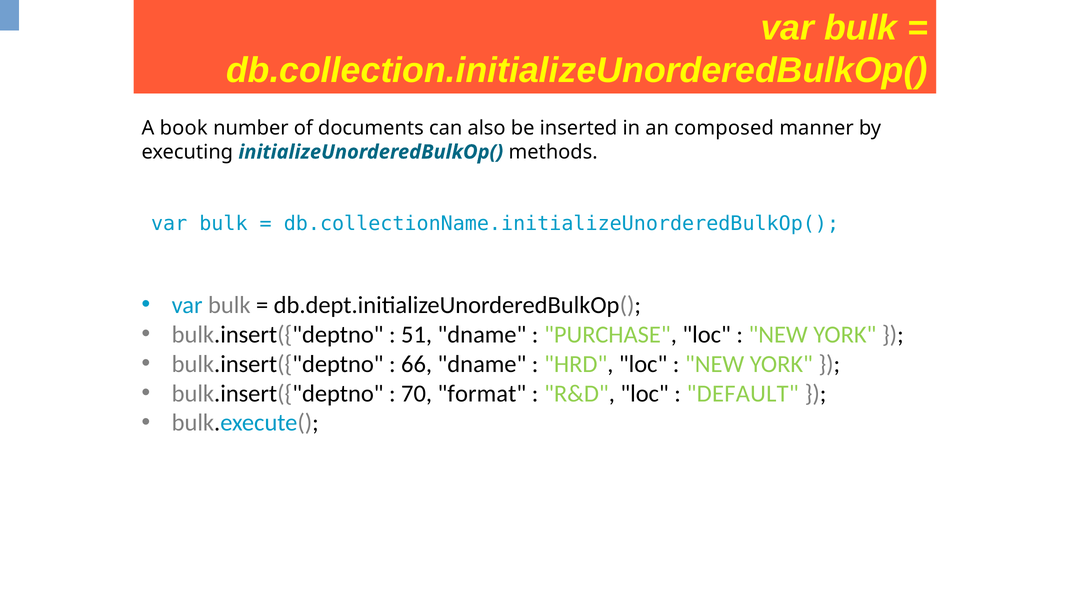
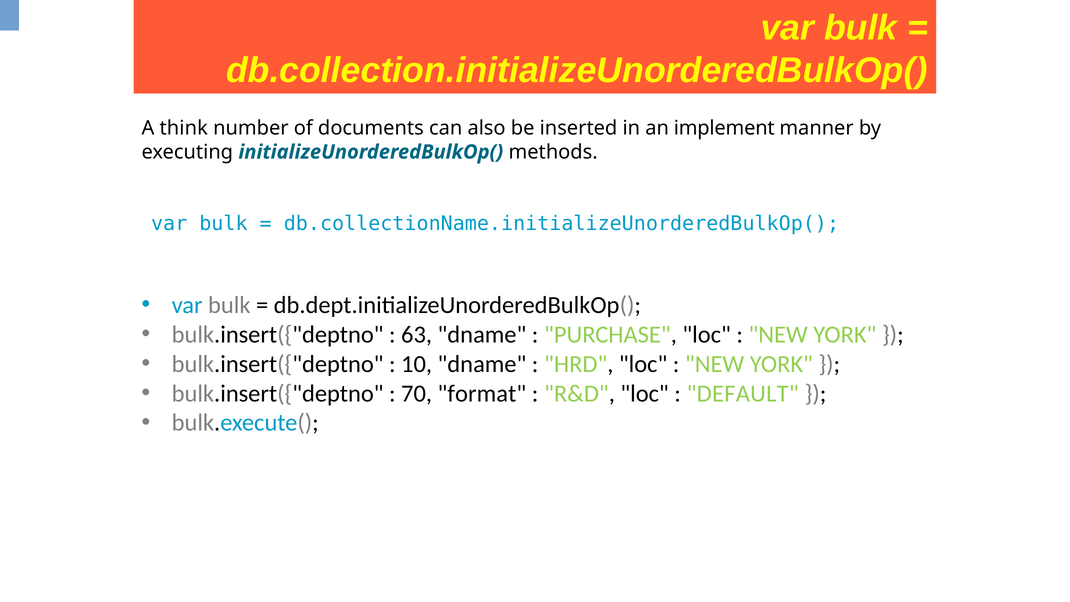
book: book -> think (184, 128)
composed: composed -> implement (724, 128)
51: 51 -> 63 (417, 335)
66: 66 -> 10 (417, 364)
